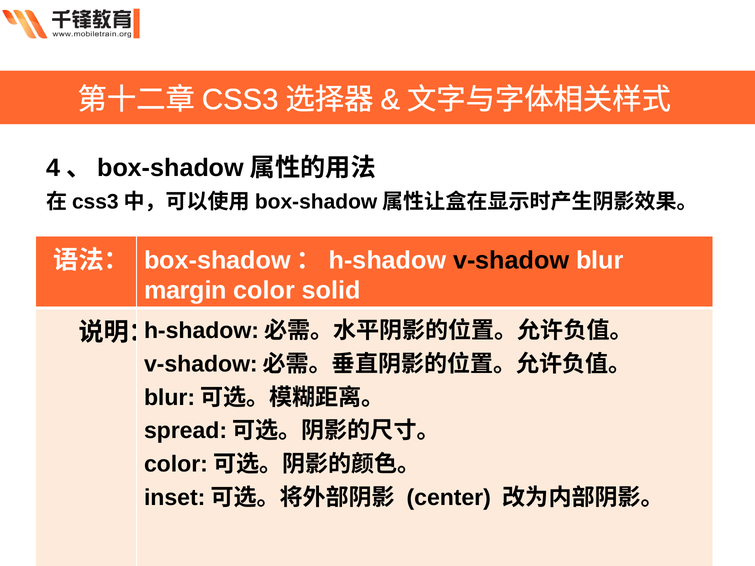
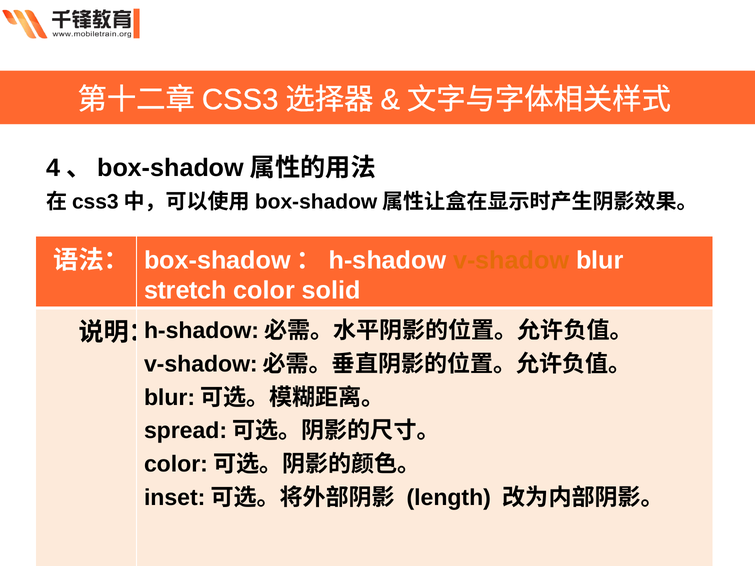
v-shadow colour: black -> orange (511, 261)
margin: margin -> stretch (185, 291)
center: center -> length (449, 498)
